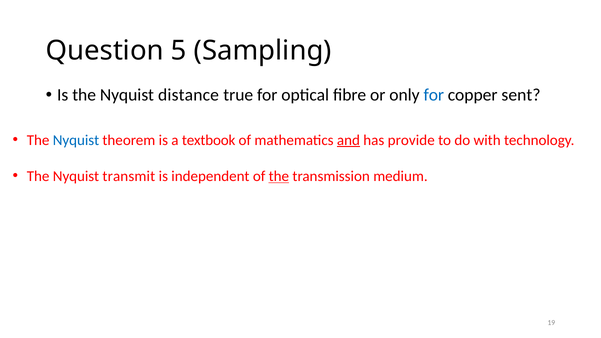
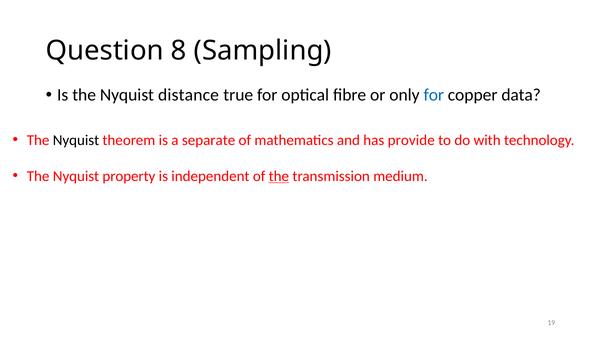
5: 5 -> 8 (179, 50)
sent: sent -> data (521, 95)
Nyquist colour: blue -> black (76, 140)
textbook: textbook -> separate (209, 140)
and underline: present -> none (348, 140)
transmit: transmit -> property (129, 176)
